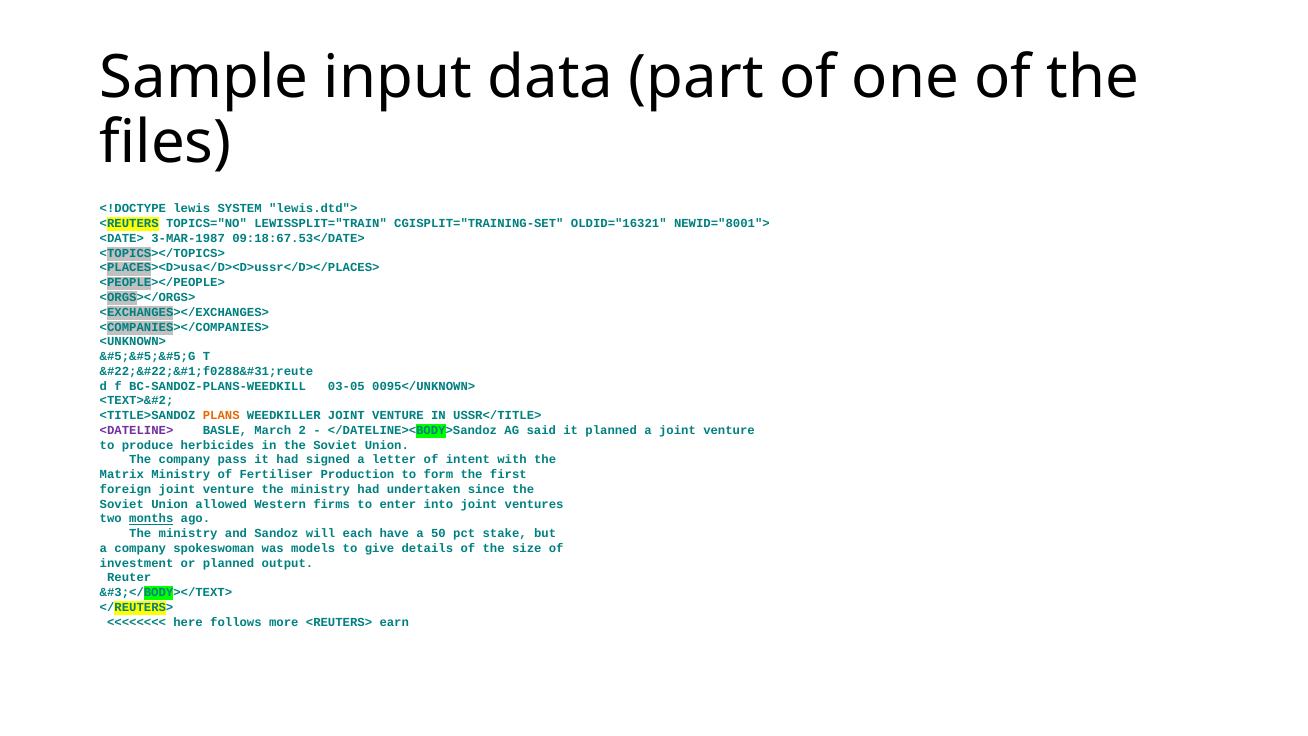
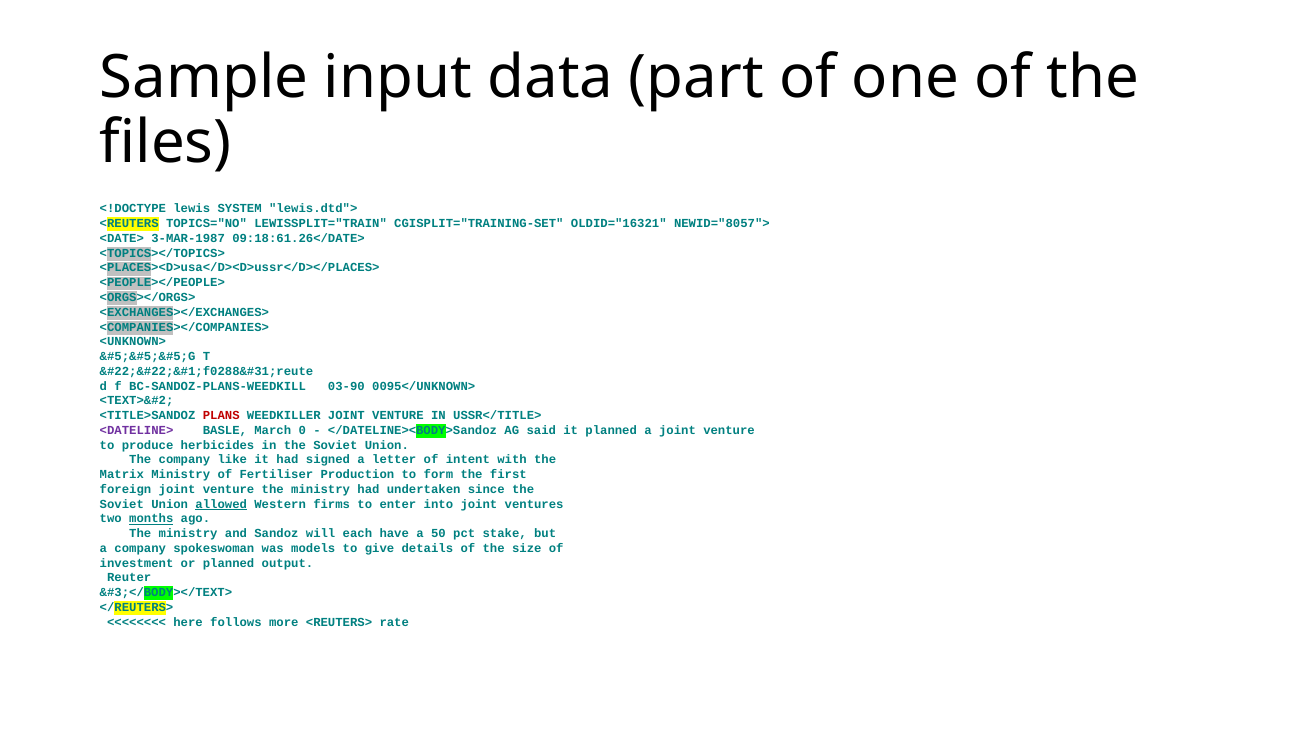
NEWID="8001">: NEWID="8001"> -> NEWID="8057"> (722, 224)
09:18:67.53</DATE>: 09:18:67.53</DATE> -> 09:18:61.26</DATE> (299, 238)
03-05: 03-05 -> 03-90 (346, 386)
PLANS colour: orange -> red (221, 415)
2: 2 -> 0 (302, 430)
pass: pass -> like (232, 460)
allowed underline: none -> present (221, 504)
earn: earn -> rate (394, 622)
